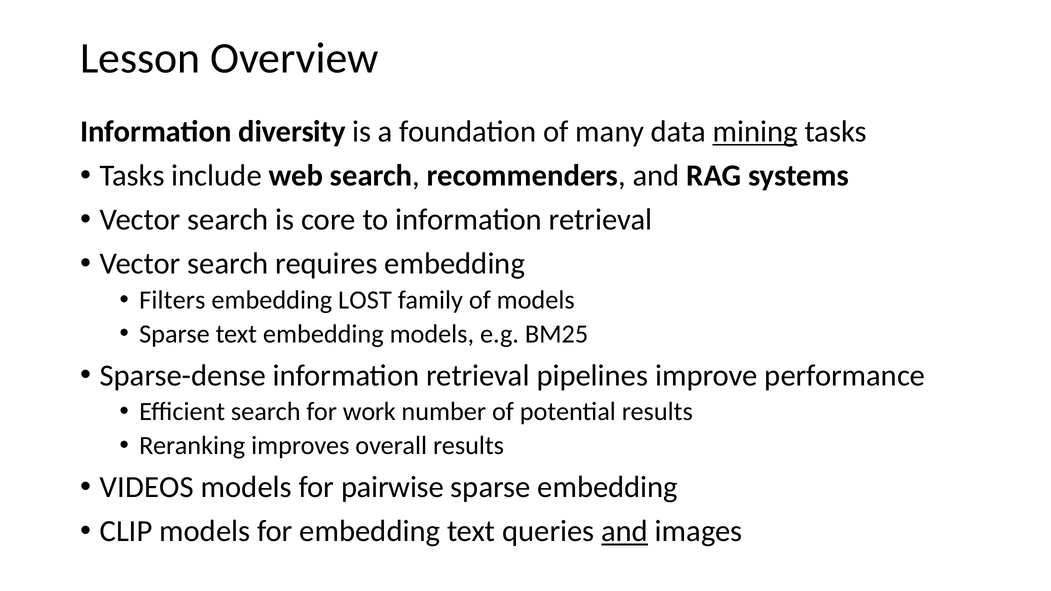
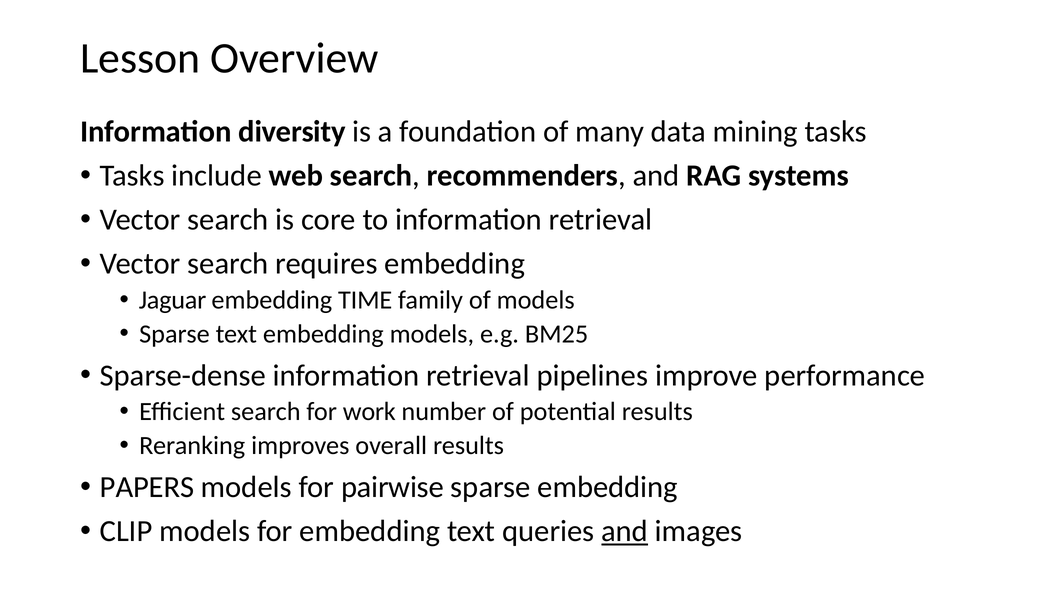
mining underline: present -> none (755, 132)
Filters: Filters -> Jaguar (173, 300)
LOST: LOST -> TIME (365, 300)
VIDEOS: VIDEOS -> PAPERS (147, 487)
